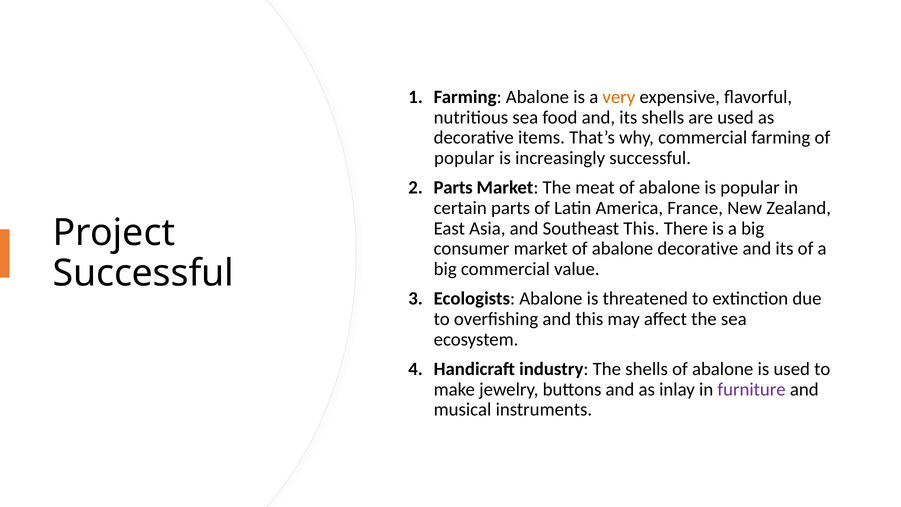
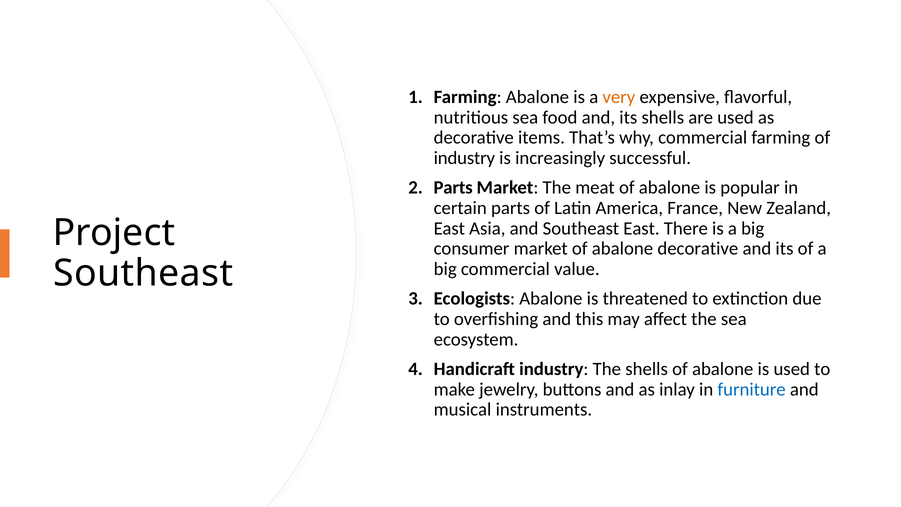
popular: popular -> industry (464, 158)
Southeast This: This -> East (641, 228)
Successful: Successful -> Southeast (143, 273)
furniture colour: purple -> blue (752, 389)
